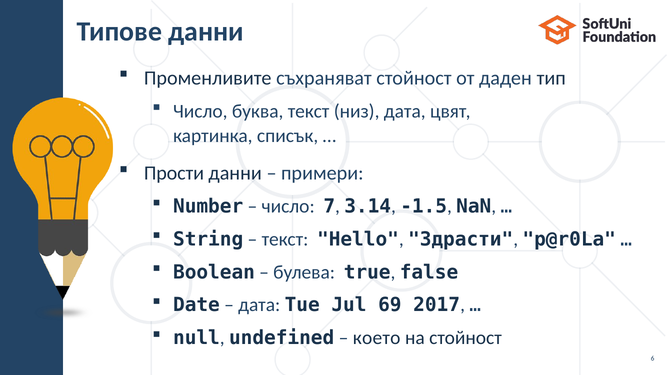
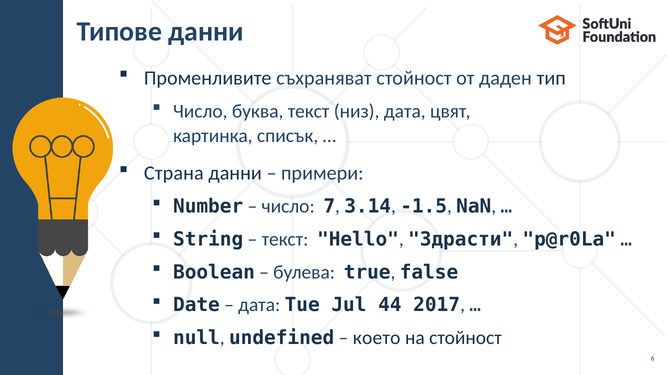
Прости: Прости -> Страна (174, 173)
69: 69 -> 44 (390, 305)
